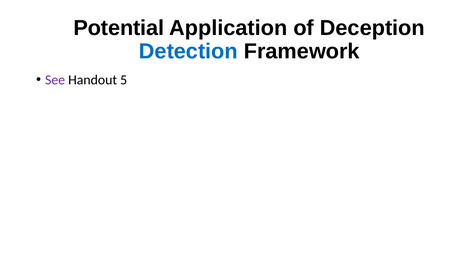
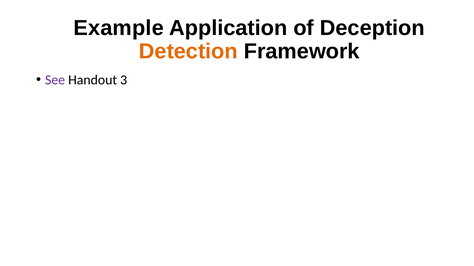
Potential: Potential -> Example (119, 28)
Detection colour: blue -> orange (188, 52)
5: 5 -> 3 (124, 80)
